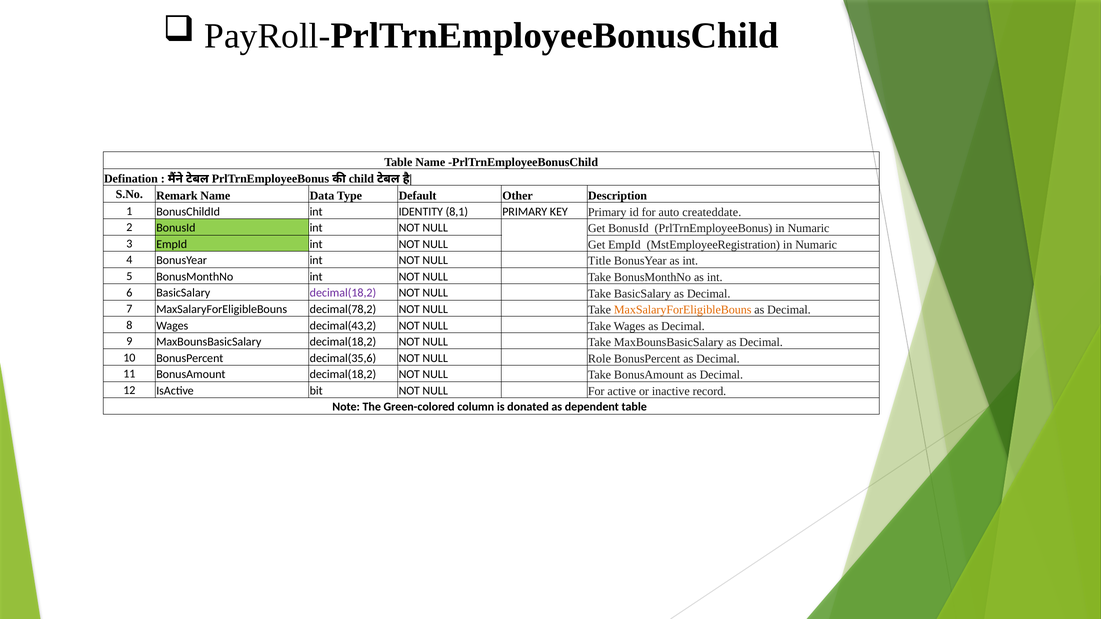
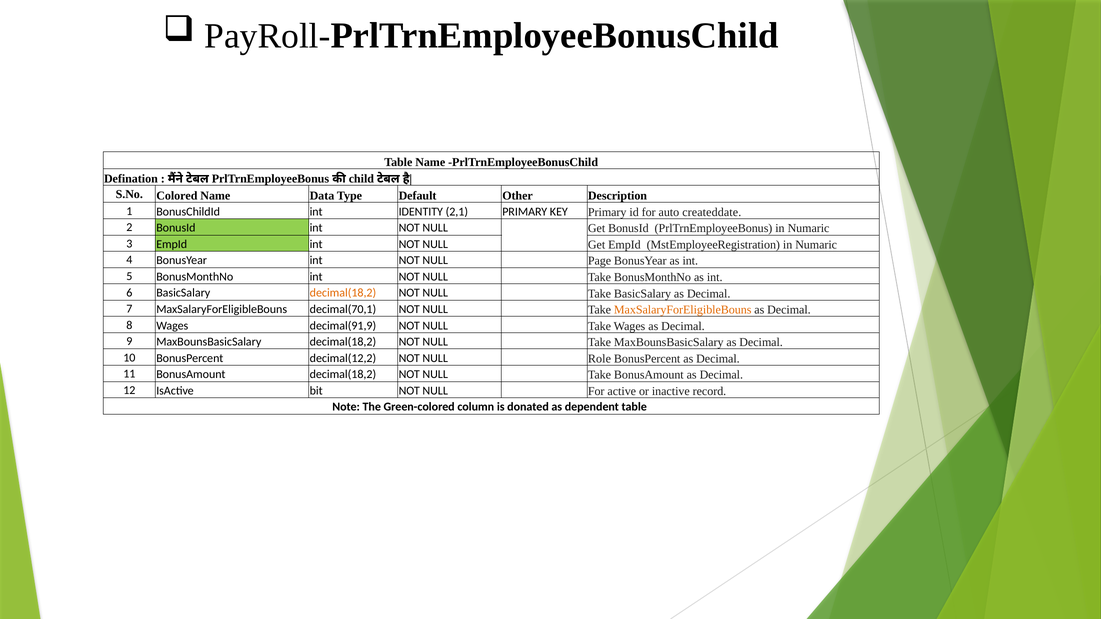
Remark: Remark -> Colored (177, 196)
8,1: 8,1 -> 2,1 (457, 212)
Title: Title -> Page (600, 261)
decimal(18,2 colour: purple -> orange (343, 293)
decimal(78,2: decimal(78,2 -> decimal(70,1 (343, 309)
decimal(43,2: decimal(43,2 -> decimal(91,9 (343, 326)
decimal(35,6: decimal(35,6 -> decimal(12,2 (343, 358)
